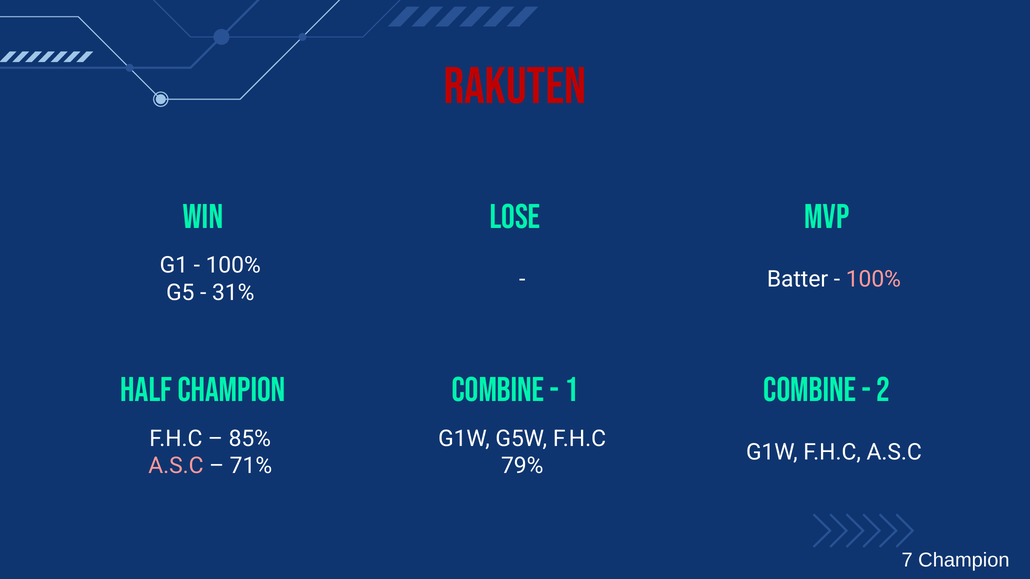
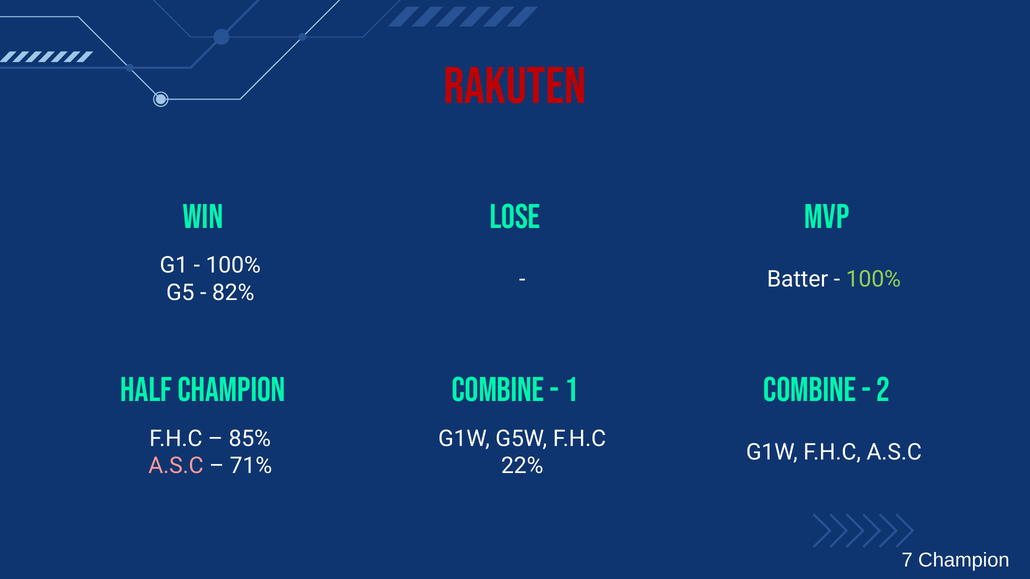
100% colour: pink -> light green (873, 279)
31%: 31% -> 82% (233, 293)
79%: 79% -> 22% (522, 466)
